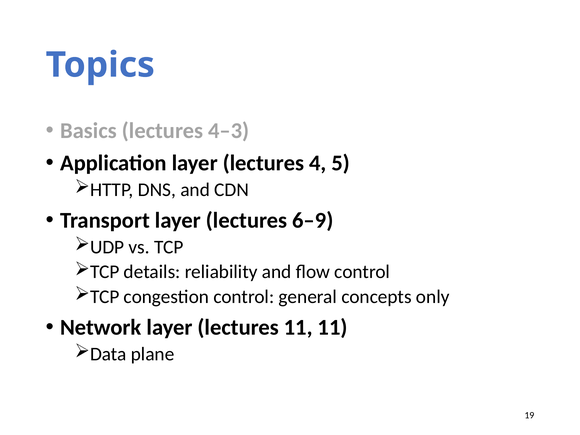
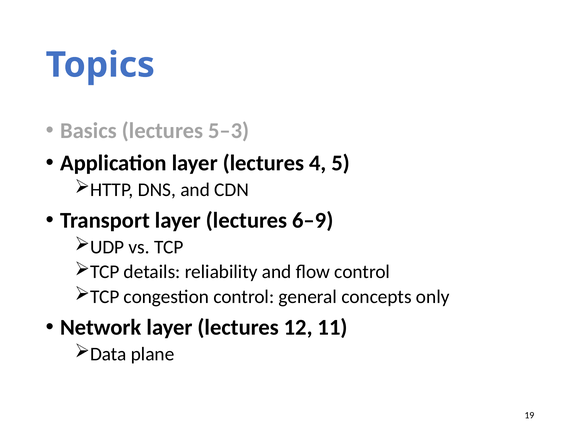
4–3: 4–3 -> 5–3 (229, 131)
lectures 11: 11 -> 12 (298, 327)
